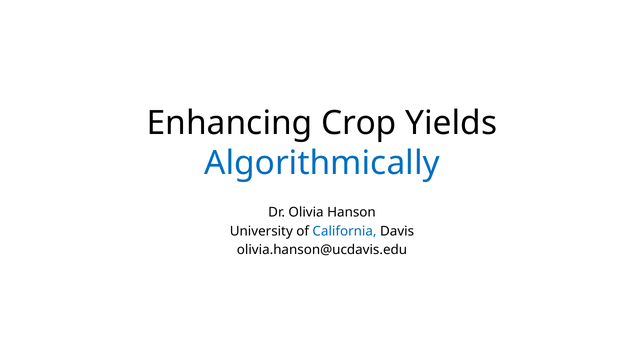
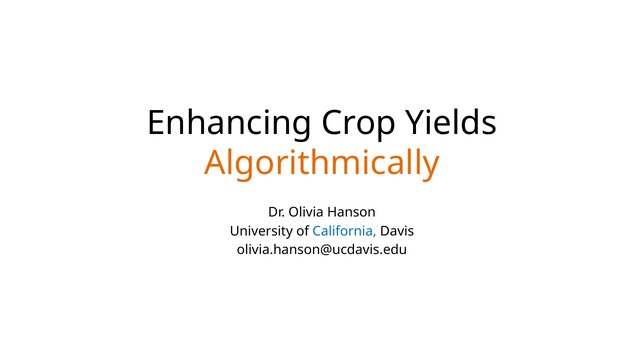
Algorithmically colour: blue -> orange (322, 163)
